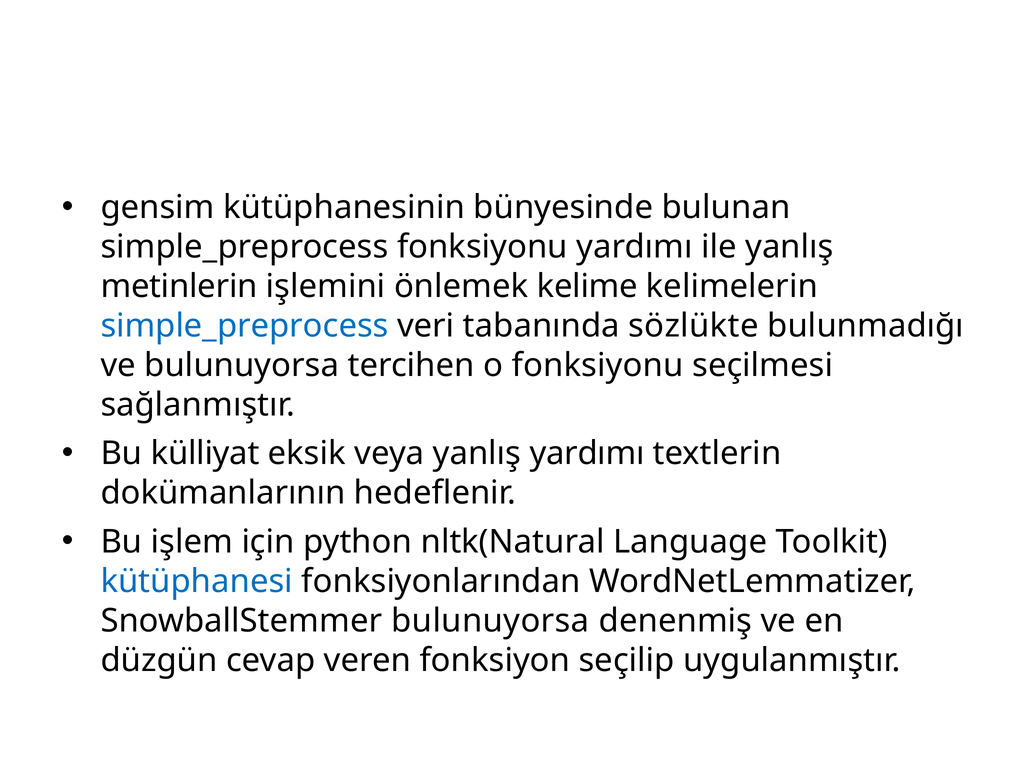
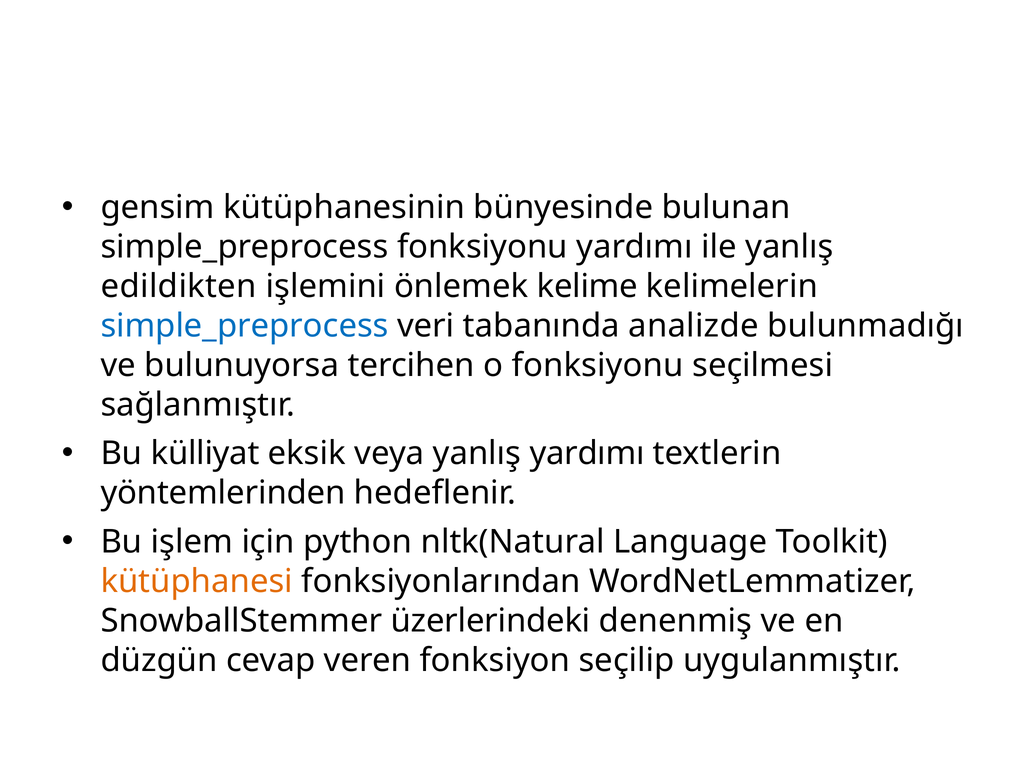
metinlerin: metinlerin -> edildikten (179, 287)
sözlükte: sözlükte -> analizde (694, 326)
dokümanlarının: dokümanlarının -> yöntemlerinden (223, 493)
kütüphanesi colour: blue -> orange (197, 581)
SnowballStemmer bulunuyorsa: bulunuyorsa -> üzerlerindeki (491, 621)
